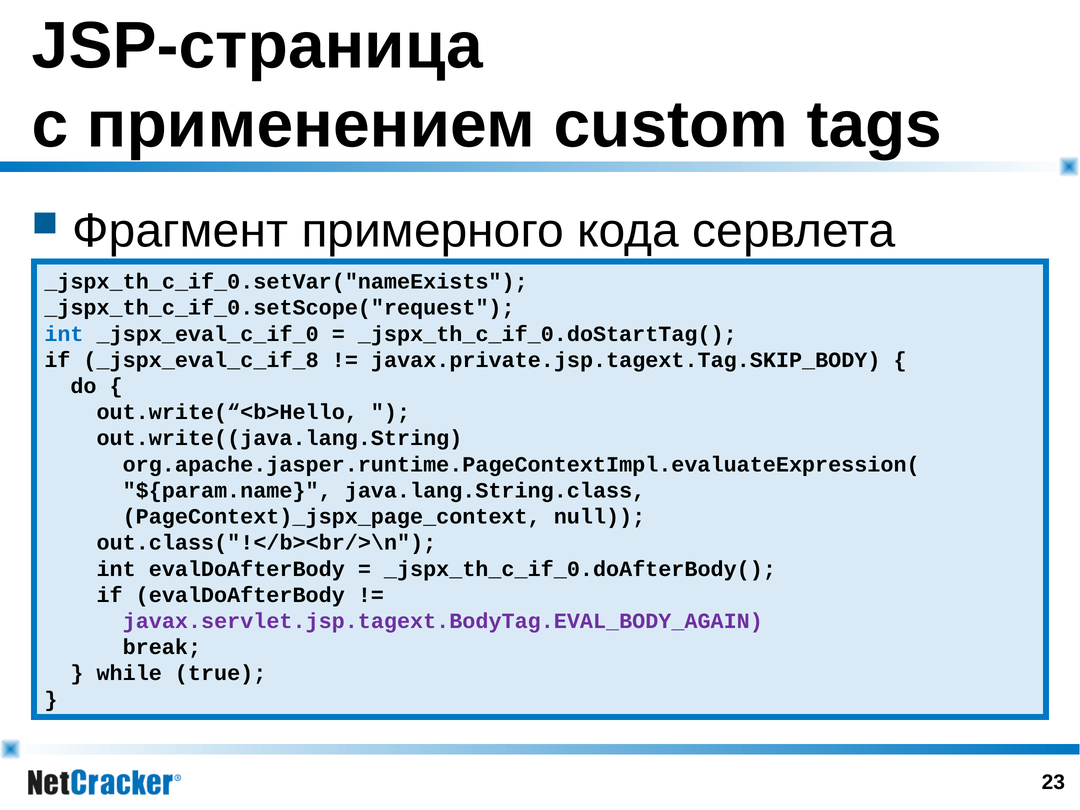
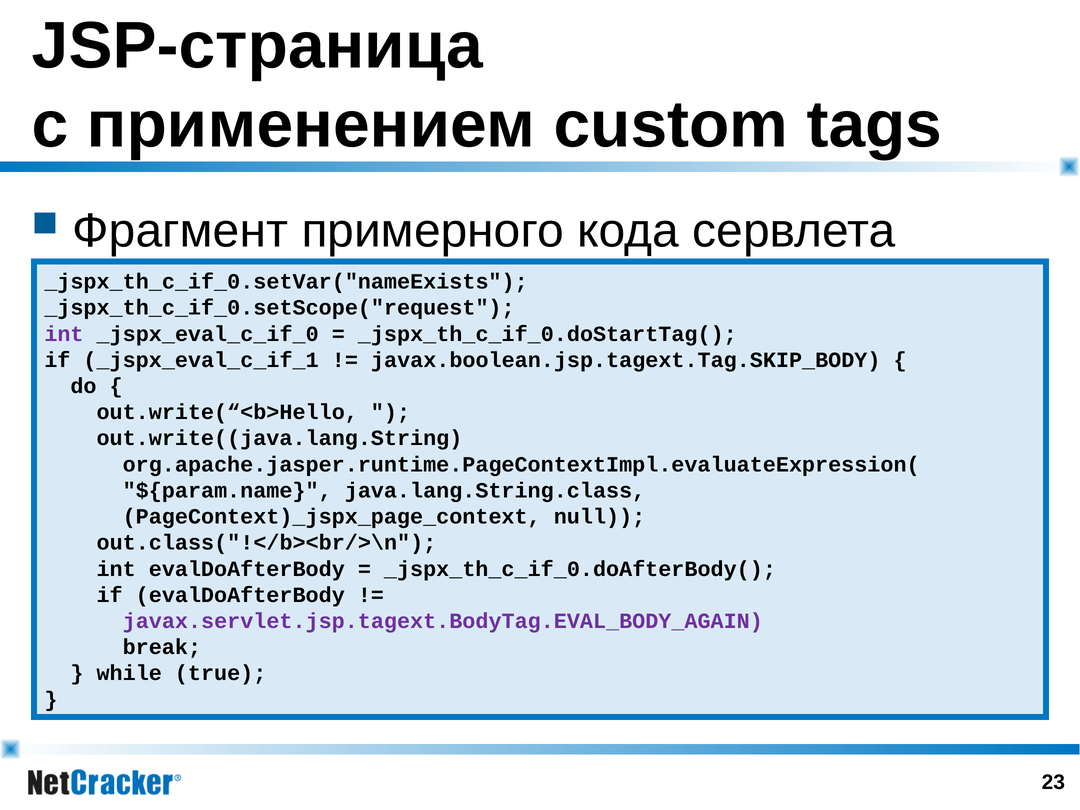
int colour: blue -> purple (64, 334)
_jspx_eval_c_if_8: _jspx_eval_c_if_8 -> _jspx_eval_c_if_1 (201, 360)
javax.private.jsp.tagext.Tag.SKIP_BODY: javax.private.jsp.tagext.Tag.SKIP_BODY -> javax.boolean.jsp.tagext.Tag.SKIP_BODY (626, 360)
